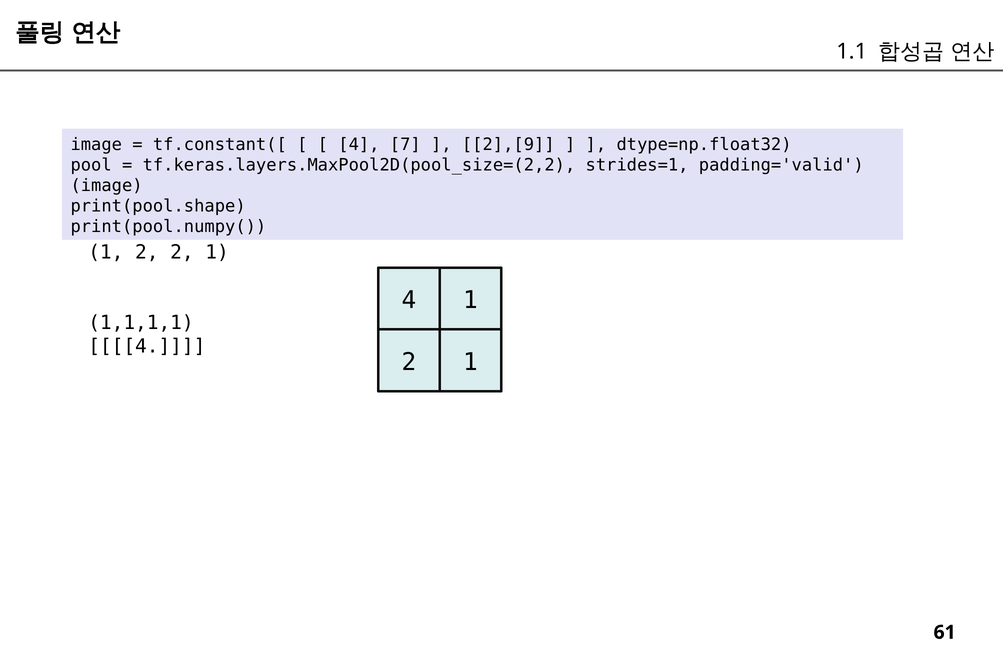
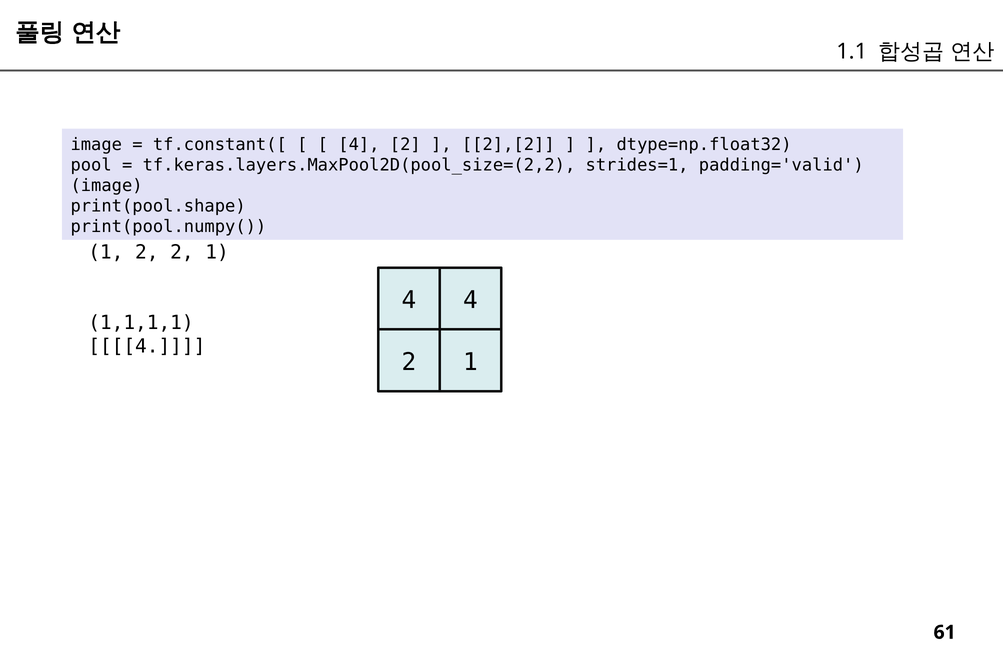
7: 7 -> 2 (405, 144)
2],[9: 2],[9 -> 2],[2 (508, 144)
1: 1 -> 4 (471, 300)
